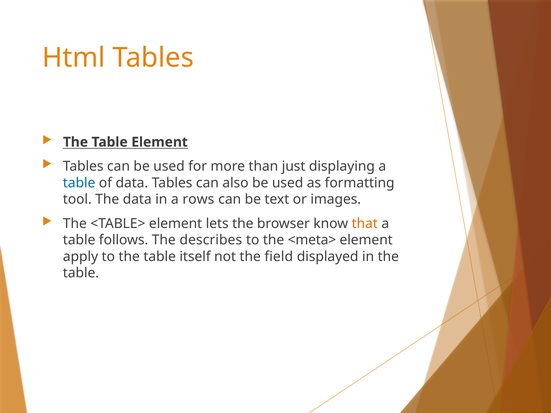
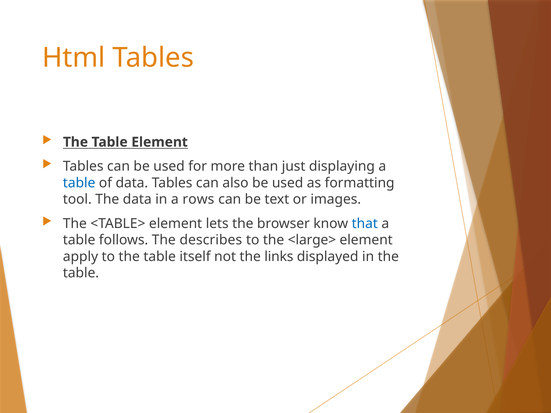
that colour: orange -> blue (365, 224)
<meta>: <meta> -> <large> (312, 240)
field: field -> links (279, 257)
